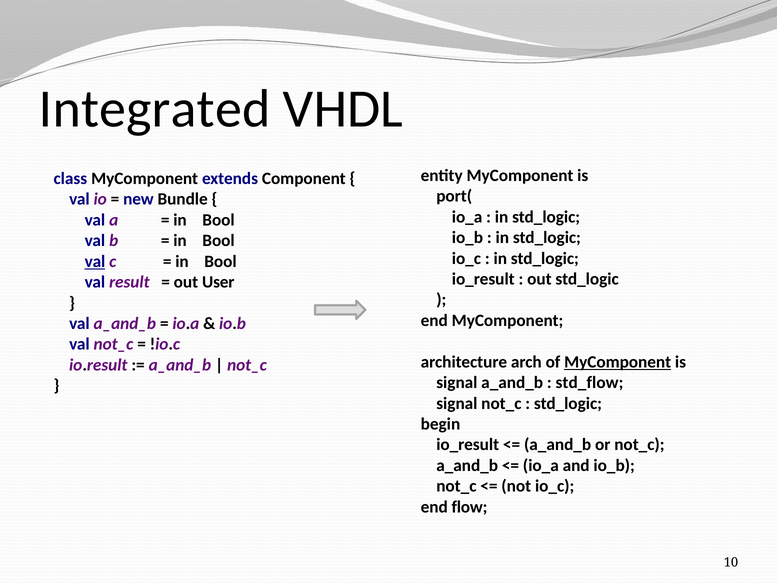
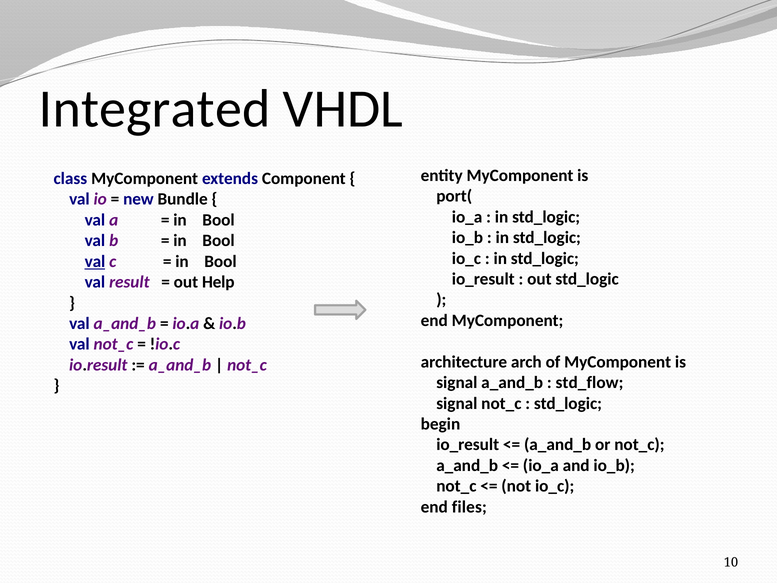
User: User -> Help (218, 282)
MyComponent underline: present -> none (618, 362)
flow: flow -> files (469, 507)
